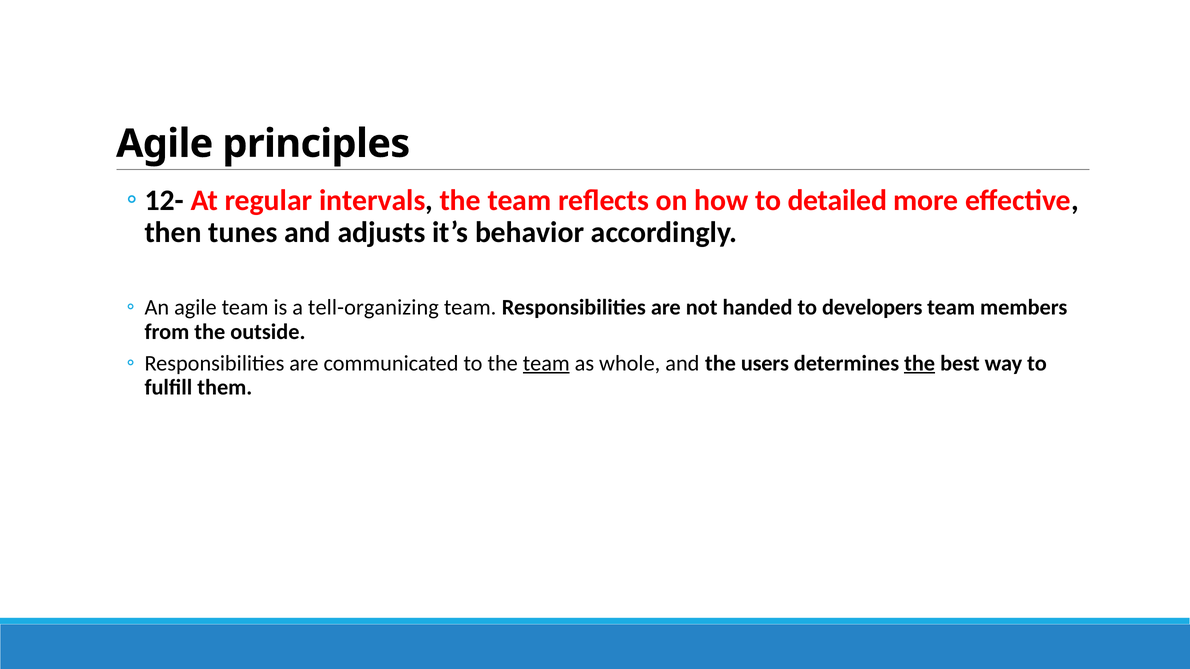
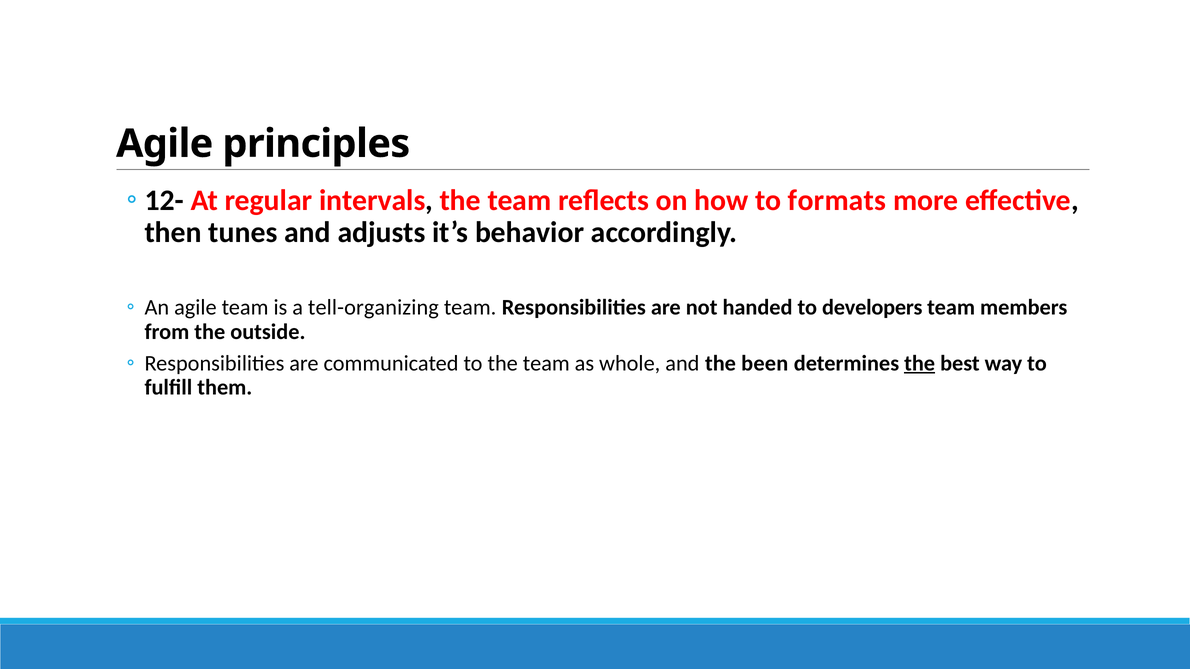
detailed: detailed -> formats (837, 201)
team underline: present -> none (546, 363)
users: users -> been (765, 363)
